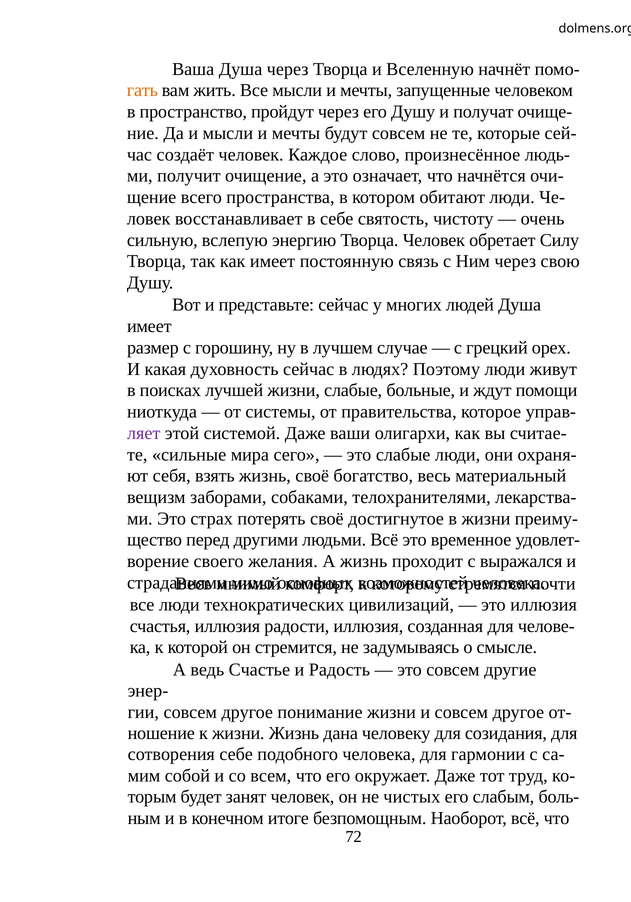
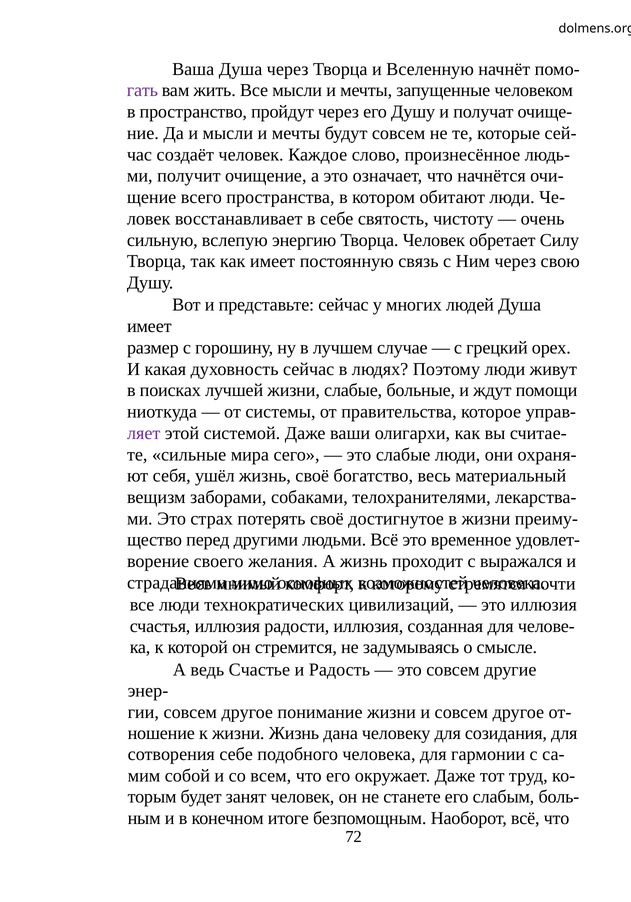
гать colour: orange -> purple (142, 90)
взять: взять -> ушёл (215, 476)
чистых: чистых -> станете (412, 797)
